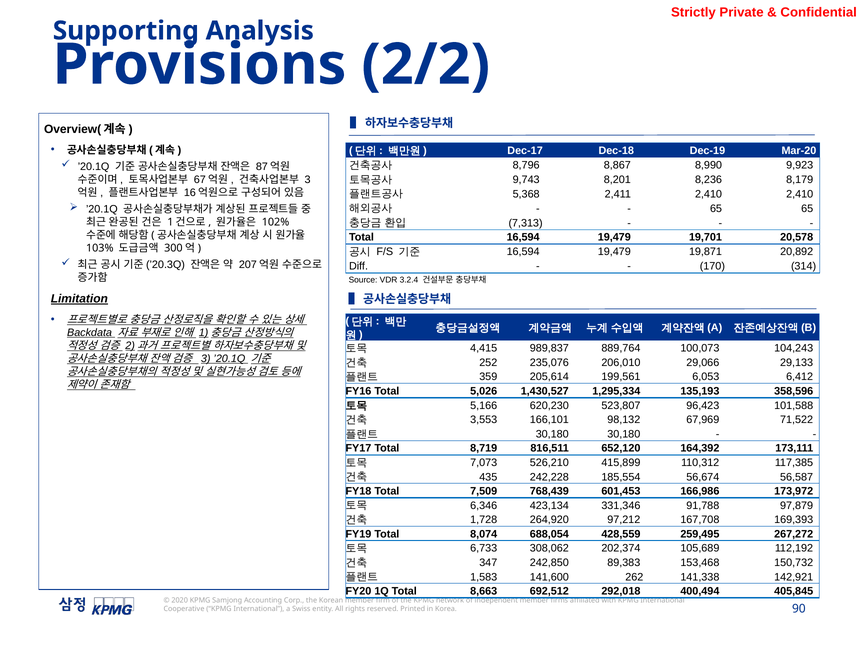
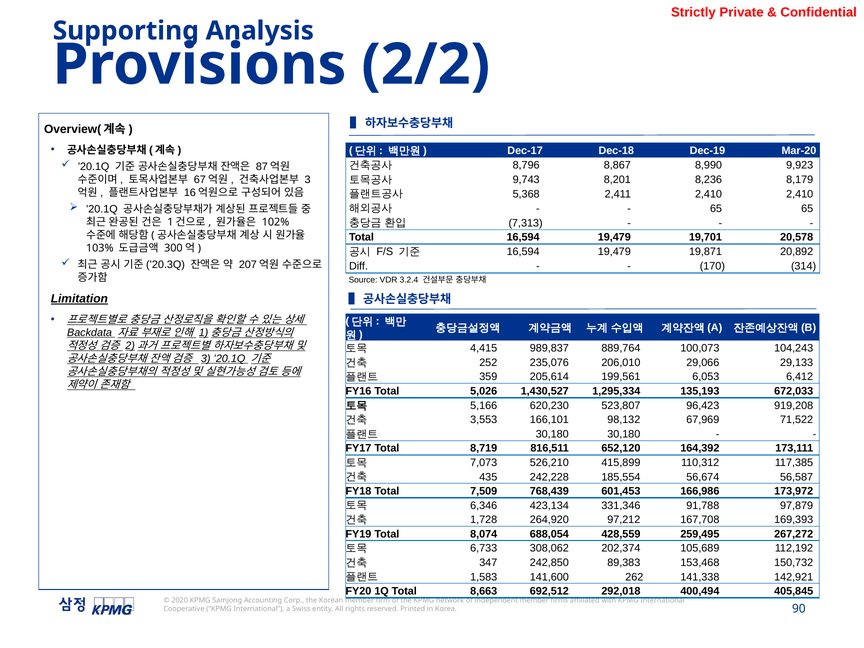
358,596: 358,596 -> 672,033 (794, 391)
101,588: 101,588 -> 919,208 (794, 406)
